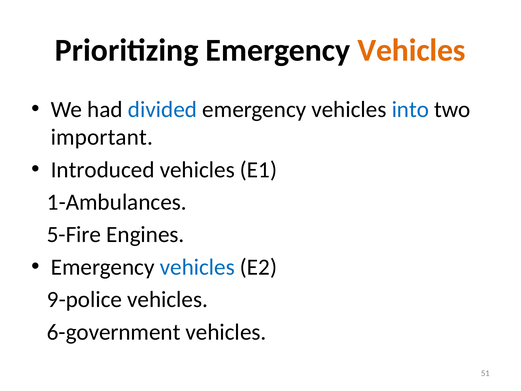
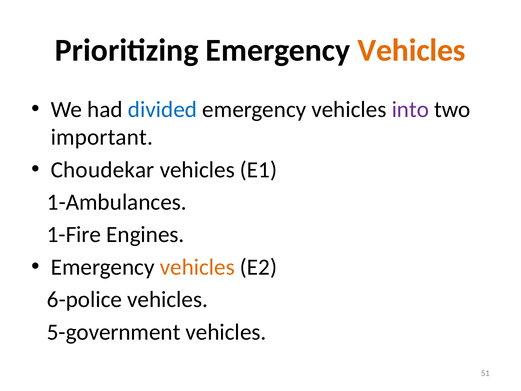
into colour: blue -> purple (410, 109)
Introduced: Introduced -> Choudekar (103, 170)
5-Fire: 5-Fire -> 1-Fire (74, 234)
vehicles colour: blue -> orange (197, 267)
9-police: 9-police -> 6-police (84, 299)
6-government: 6-government -> 5-government (114, 332)
